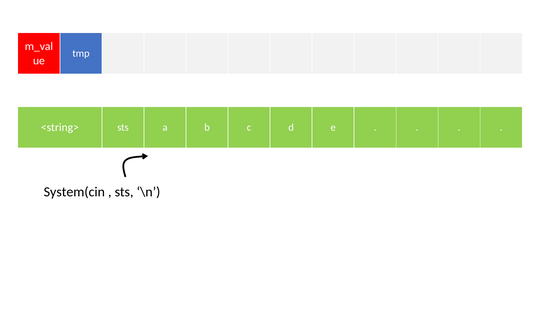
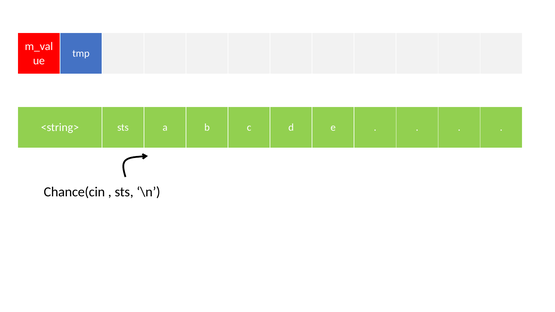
System(cin: System(cin -> Chance(cin (74, 192)
